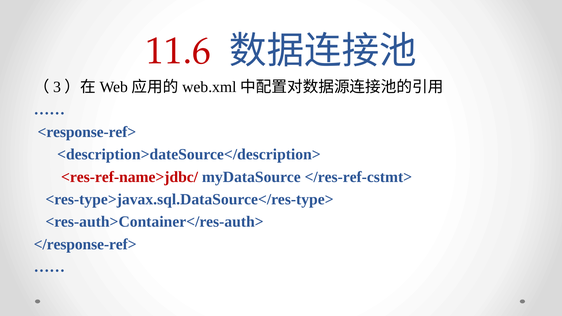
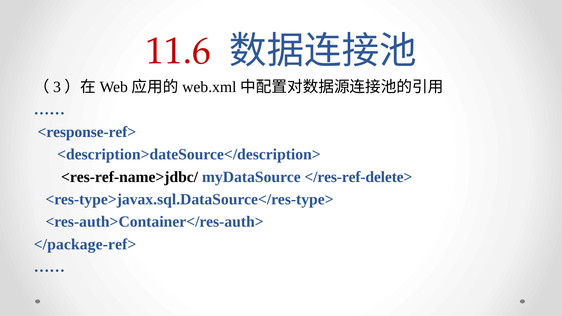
<res-ref-name>jdbc/ colour: red -> black (130, 177)
</res-ref-cstmt>: </res-ref-cstmt> -> </res-ref-delete> (358, 177)
</response-ref>: </response-ref> -> </package-ref> (85, 244)
